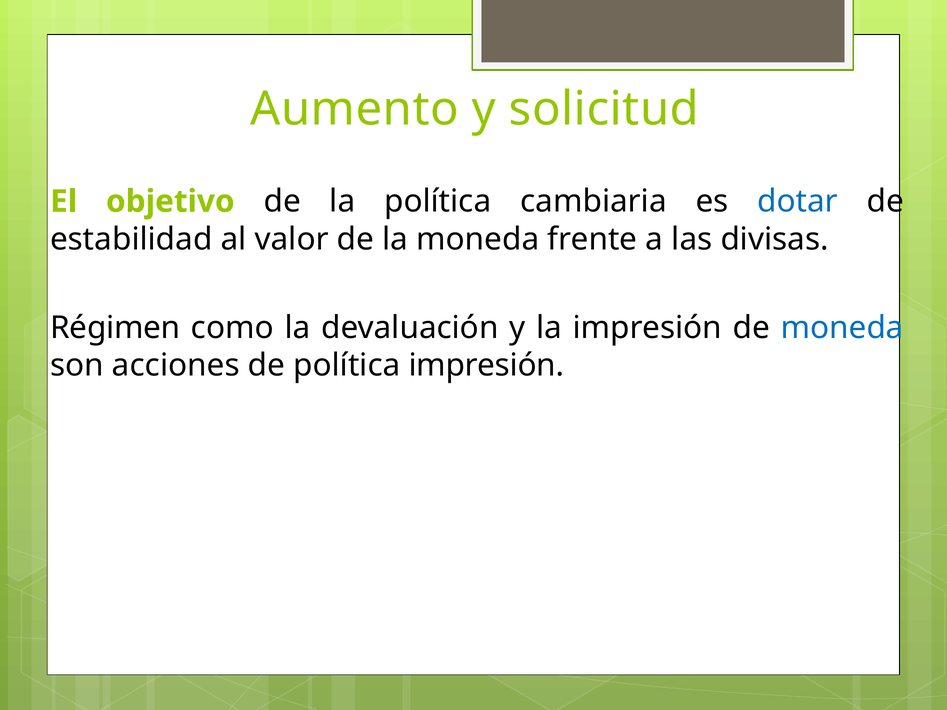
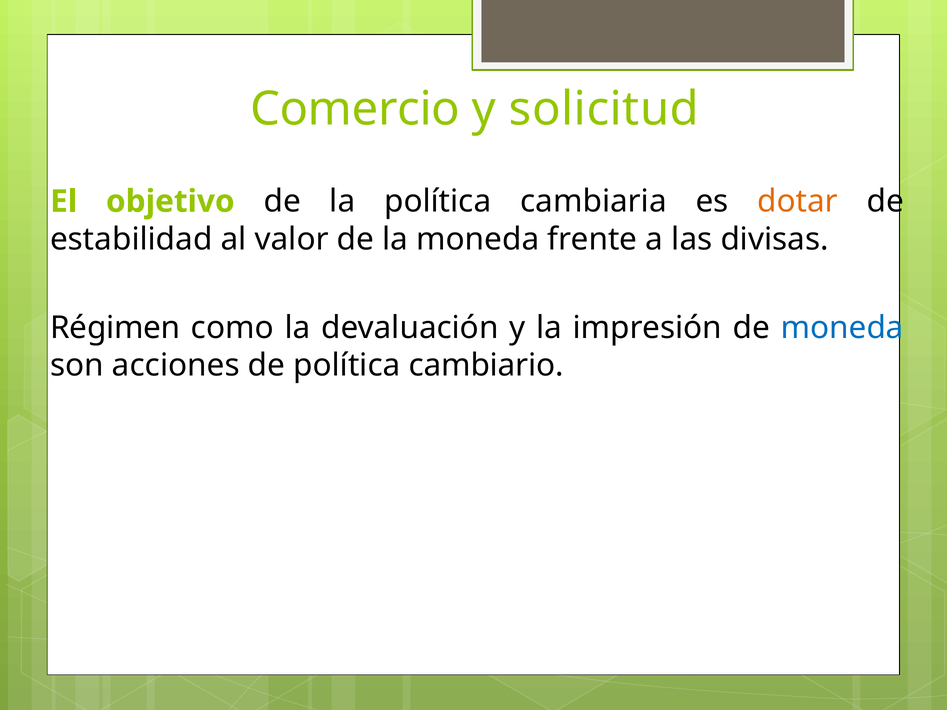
Aumento: Aumento -> Comercio (355, 109)
dotar colour: blue -> orange (798, 201)
política impresión: impresión -> cambiario (486, 366)
